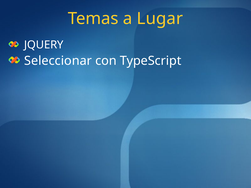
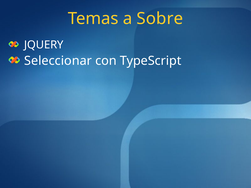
Lugar: Lugar -> Sobre (160, 19)
